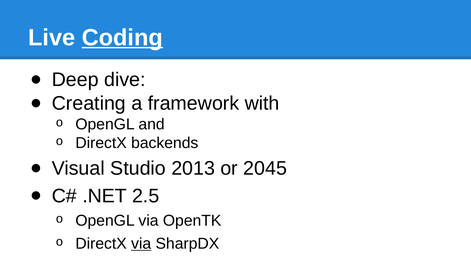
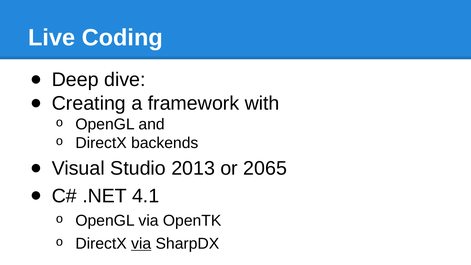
Coding underline: present -> none (122, 38)
2045: 2045 -> 2065 (265, 168)
2.5: 2.5 -> 4.1 (146, 196)
